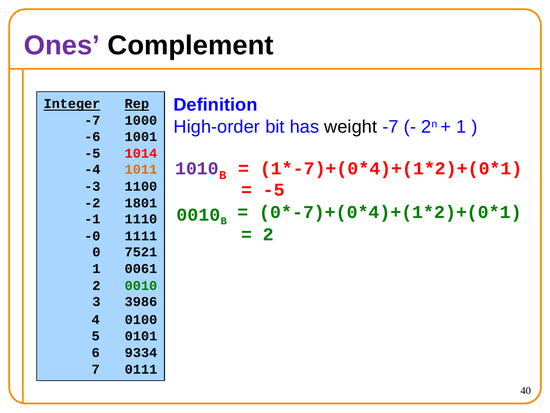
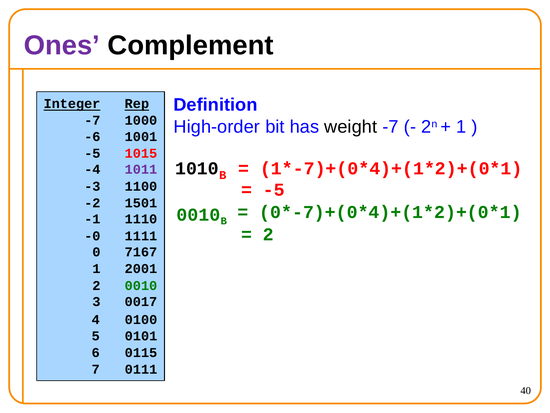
1014: 1014 -> 1015 (141, 153)
1010 colour: purple -> black (197, 168)
1011 colour: orange -> purple (141, 169)
1801: 1801 -> 1501 (141, 203)
7521: 7521 -> 7167 (141, 252)
0061: 0061 -> 2001 (141, 269)
3986: 3986 -> 0017 (141, 302)
9334: 9334 -> 0115 (141, 353)
